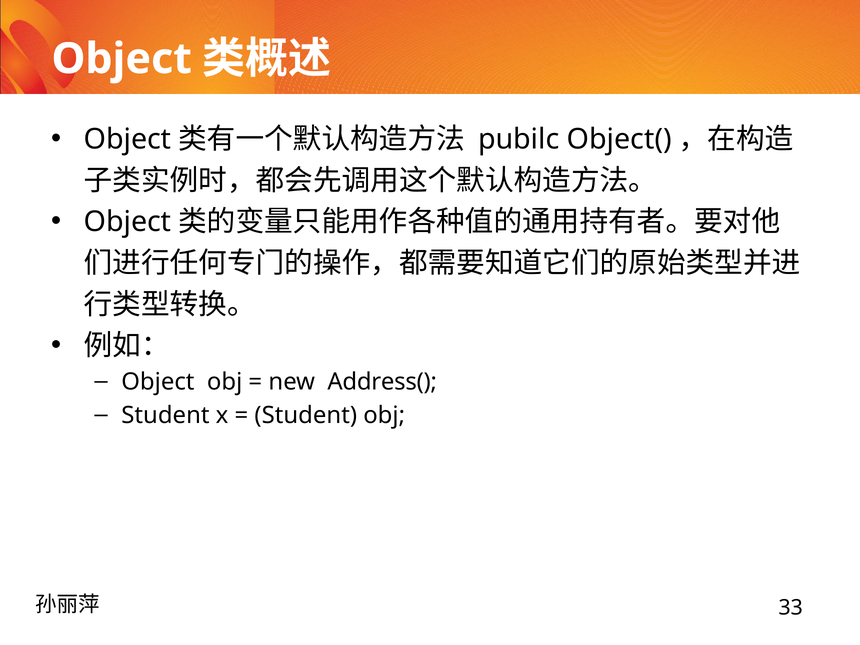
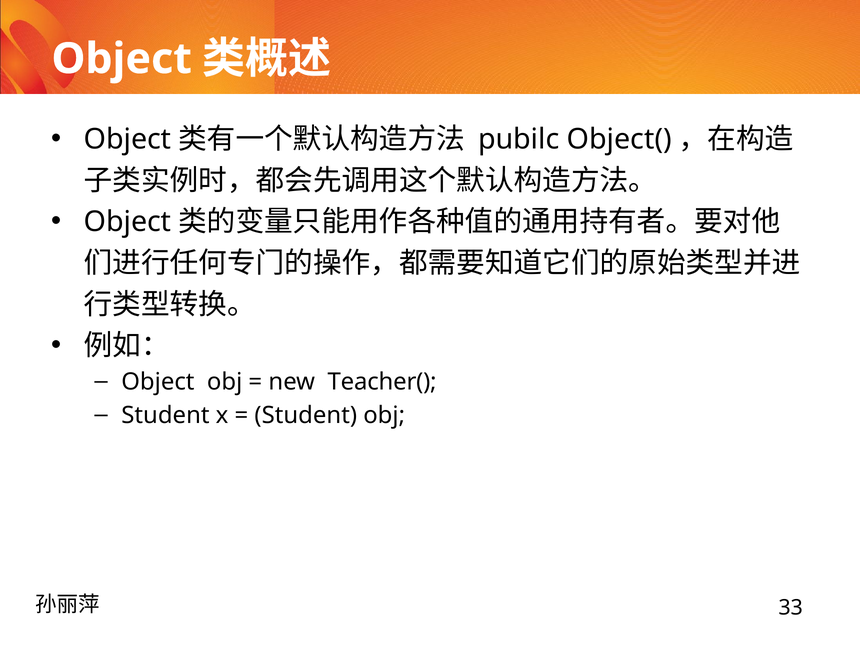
Address(: Address( -> Teacher( (382, 382)
